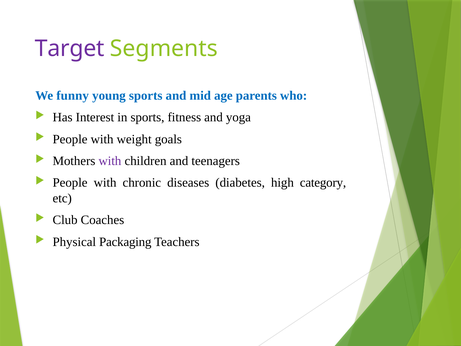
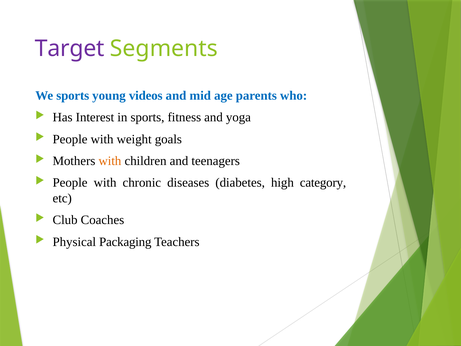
We funny: funny -> sports (73, 95)
young sports: sports -> videos (146, 95)
with colour: purple -> orange (110, 161)
